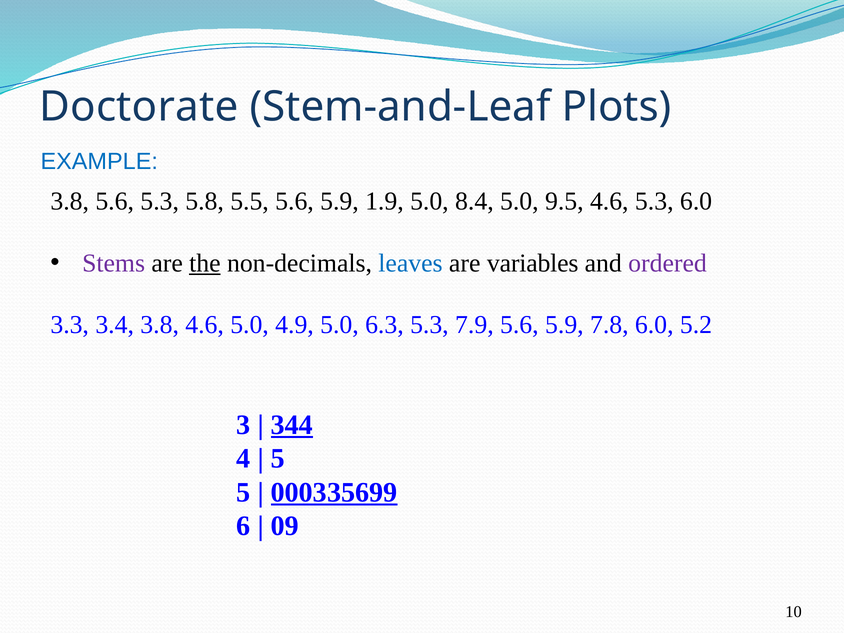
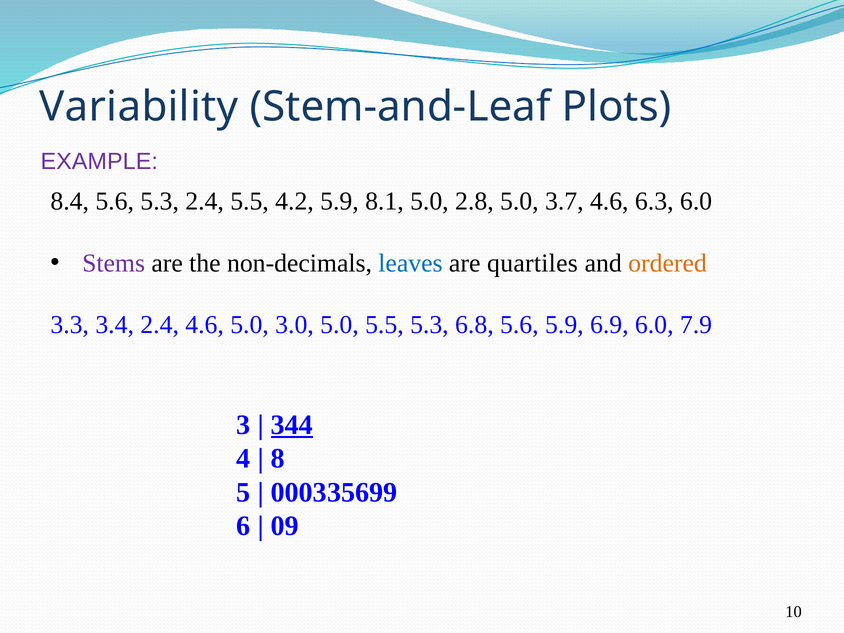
Doctorate: Doctorate -> Variability (139, 107)
EXAMPLE colour: blue -> purple (99, 162)
3.8: 3.8 -> 8.4 (70, 201)
5.3 5.8: 5.8 -> 2.4 (205, 201)
5.5 5.6: 5.6 -> 4.2 (295, 201)
1.9: 1.9 -> 8.1 (384, 201)
8.4: 8.4 -> 2.8 (474, 201)
9.5: 9.5 -> 3.7 (564, 201)
4.6 5.3: 5.3 -> 6.3 (654, 201)
the underline: present -> none (205, 263)
variables: variables -> quartiles (532, 263)
ordered colour: purple -> orange (668, 263)
3.4 3.8: 3.8 -> 2.4 (160, 325)
4.9: 4.9 -> 3.0 (295, 325)
5.0 6.3: 6.3 -> 5.5 (384, 325)
7.9: 7.9 -> 6.8 (474, 325)
7.8: 7.8 -> 6.9 (609, 325)
5.2: 5.2 -> 7.9 (696, 325)
5: 5 -> 8 (278, 459)
000335699 underline: present -> none (334, 492)
